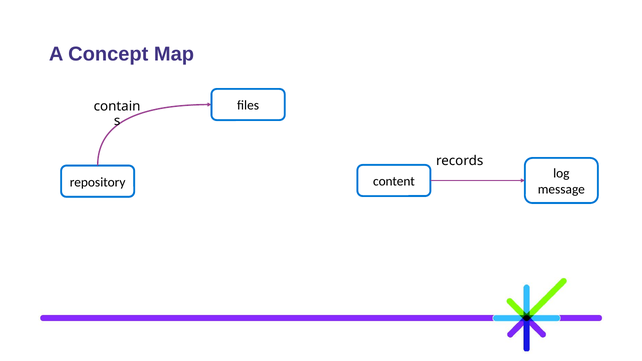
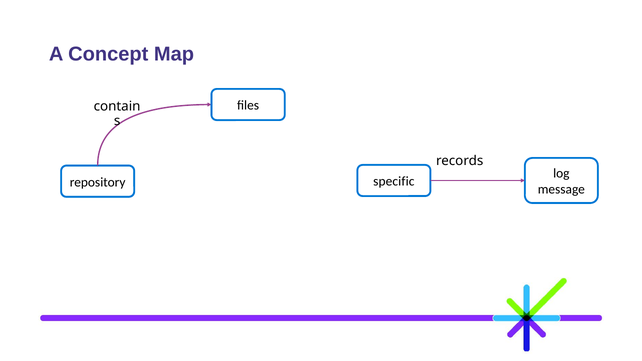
content: content -> specific (394, 181)
